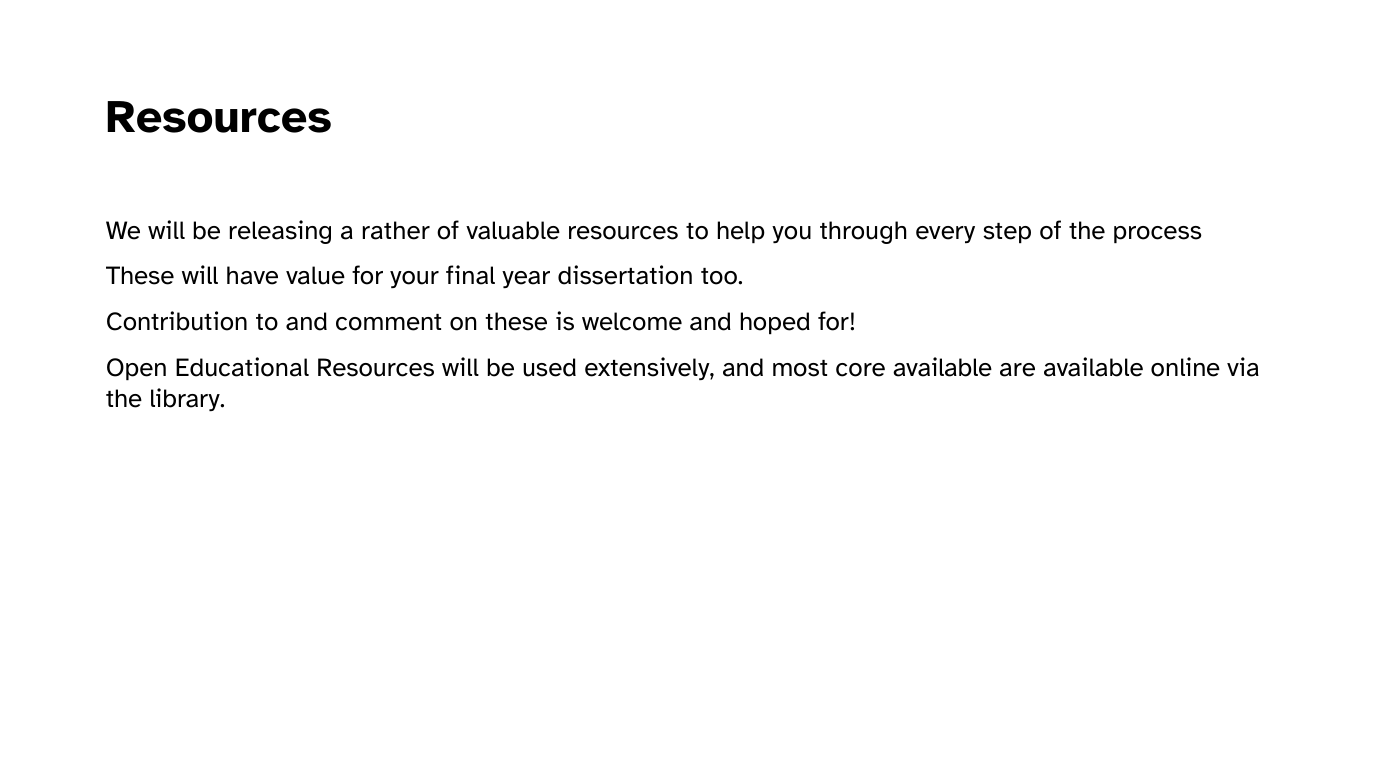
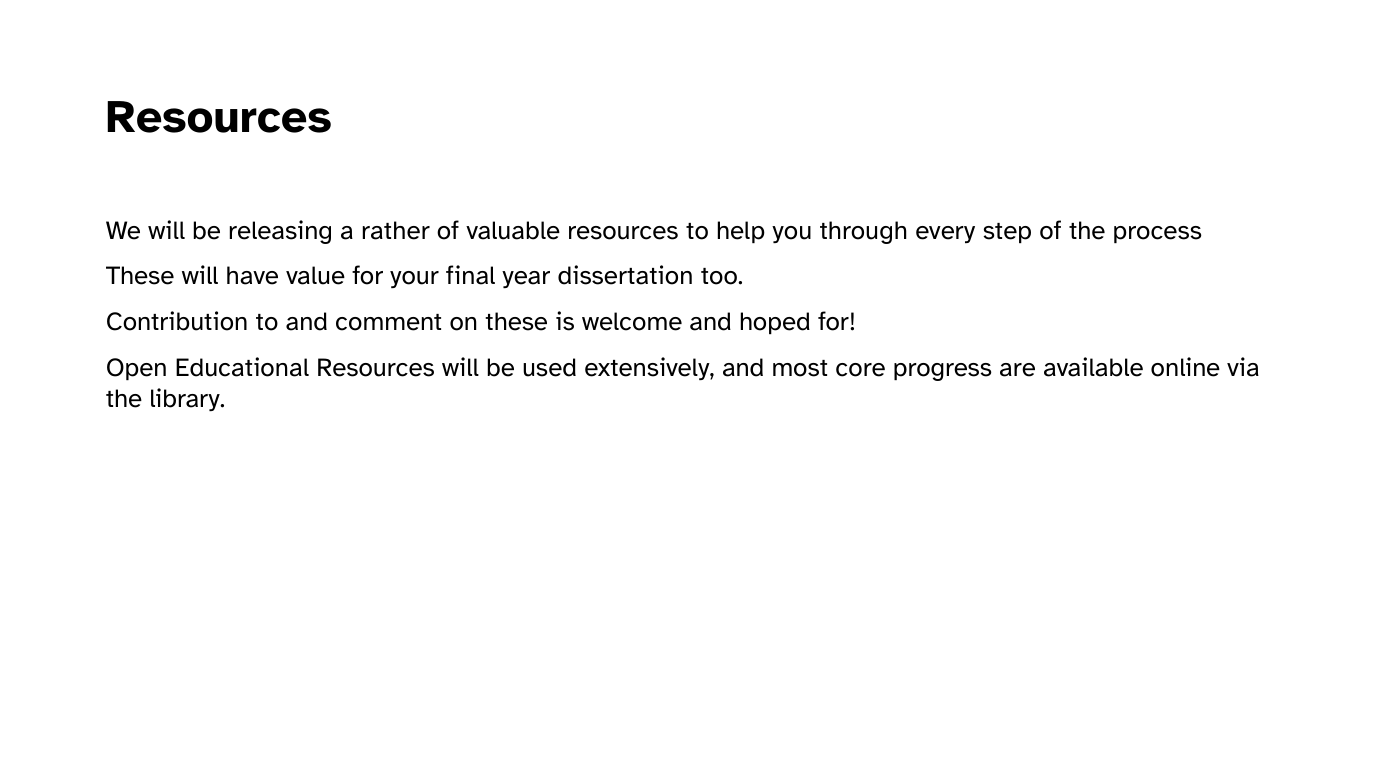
core available: available -> progress (943, 368)
